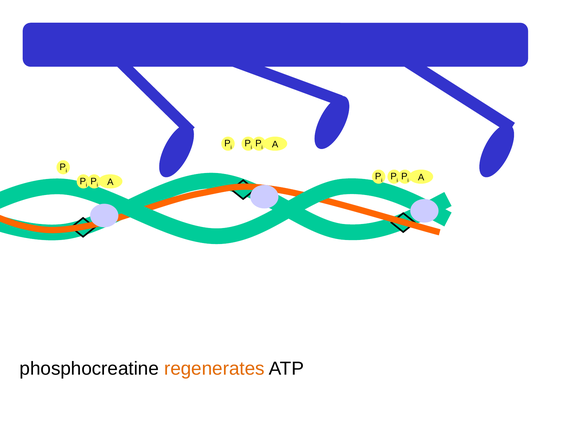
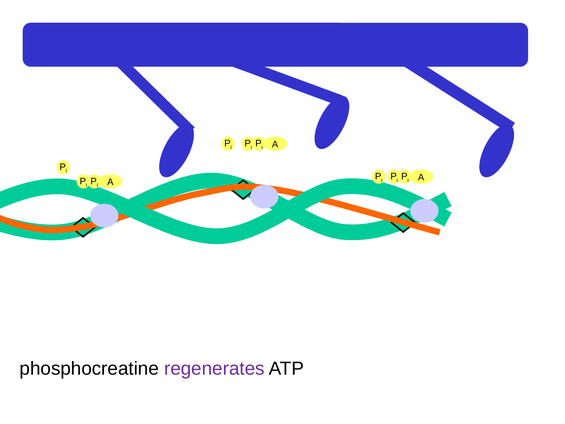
regenerates colour: orange -> purple (214, 369)
